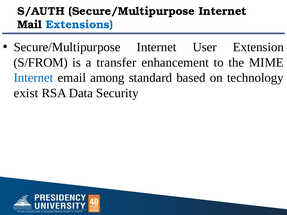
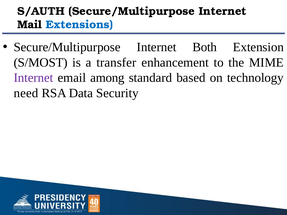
User: User -> Both (205, 47)
S/FROM: S/FROM -> S/MOST (41, 63)
Internet colour: blue -> purple (33, 78)
exist: exist -> need (26, 93)
